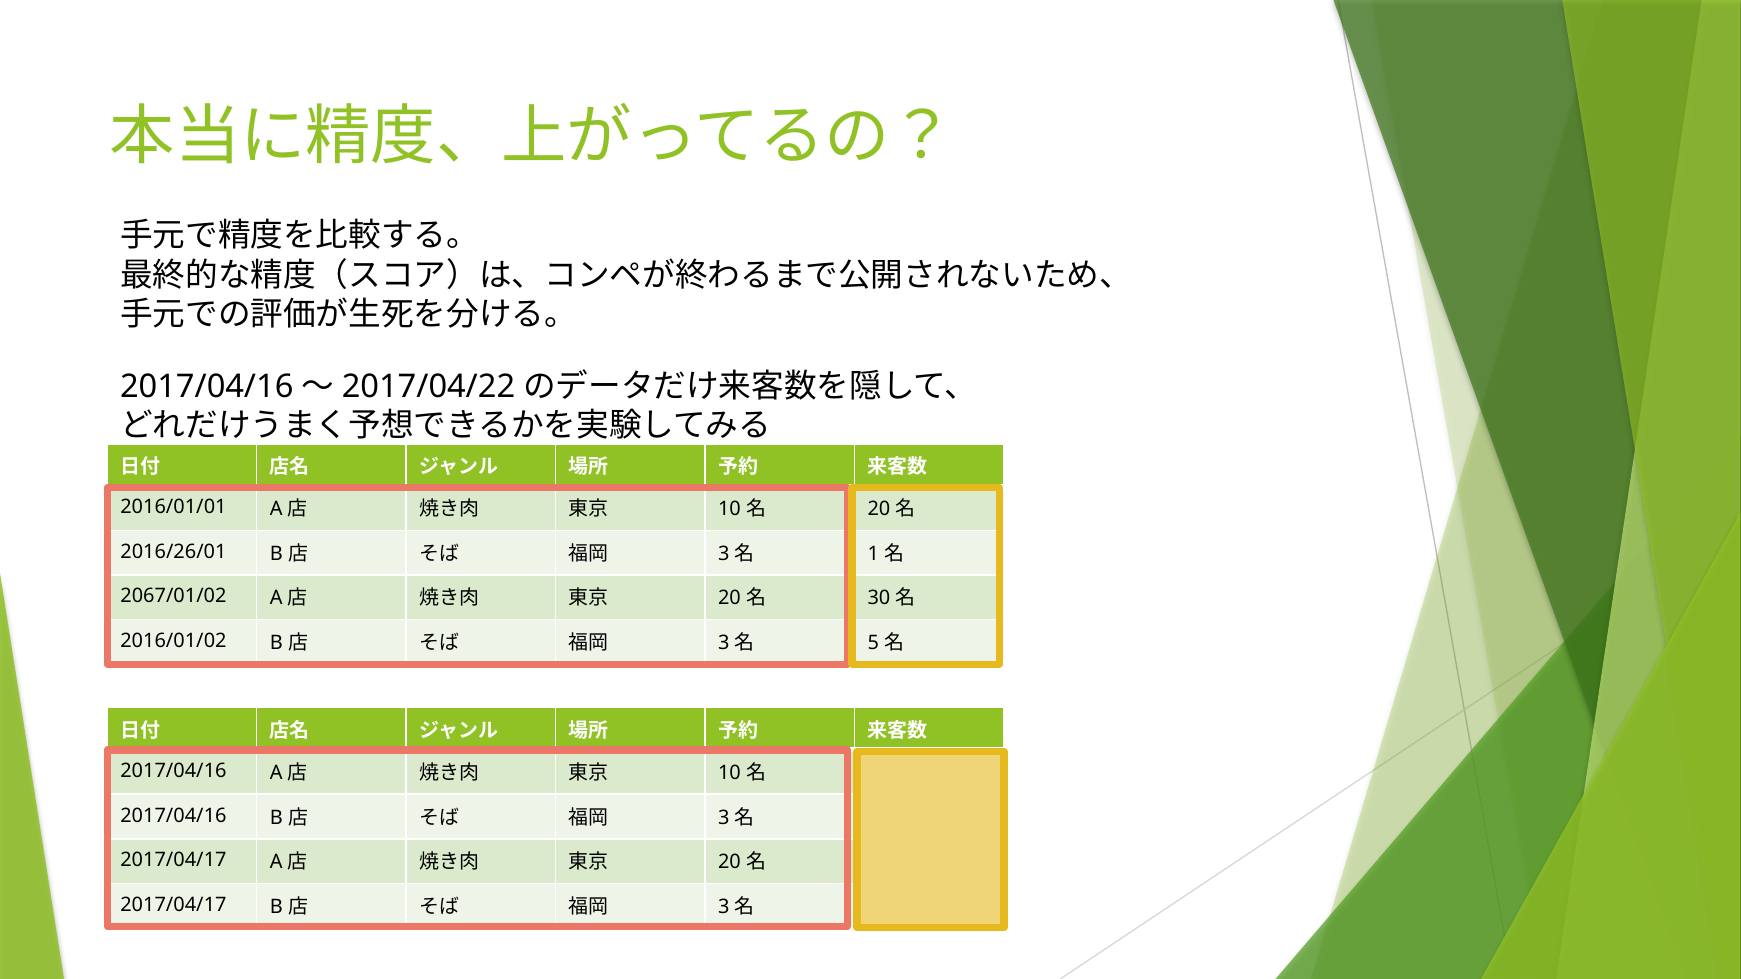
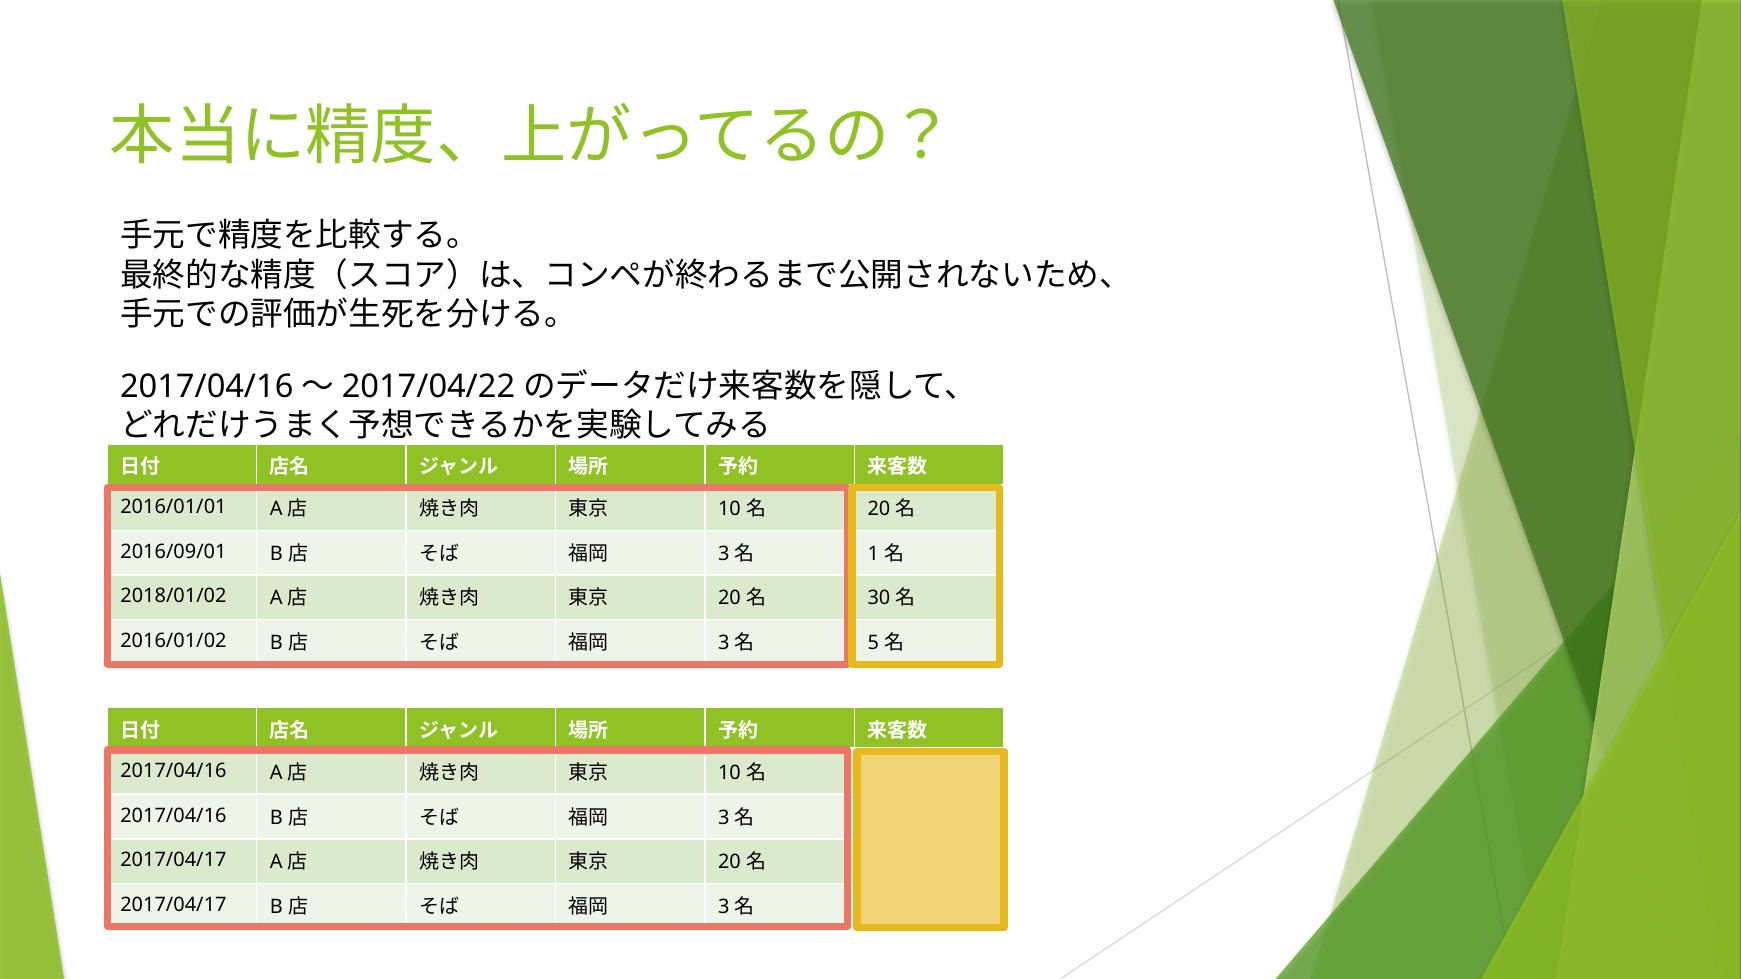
2016/26/01: 2016/26/01 -> 2016/09/01 (173, 552)
2067/01/02: 2067/01/02 -> 2018/01/02 (173, 597)
